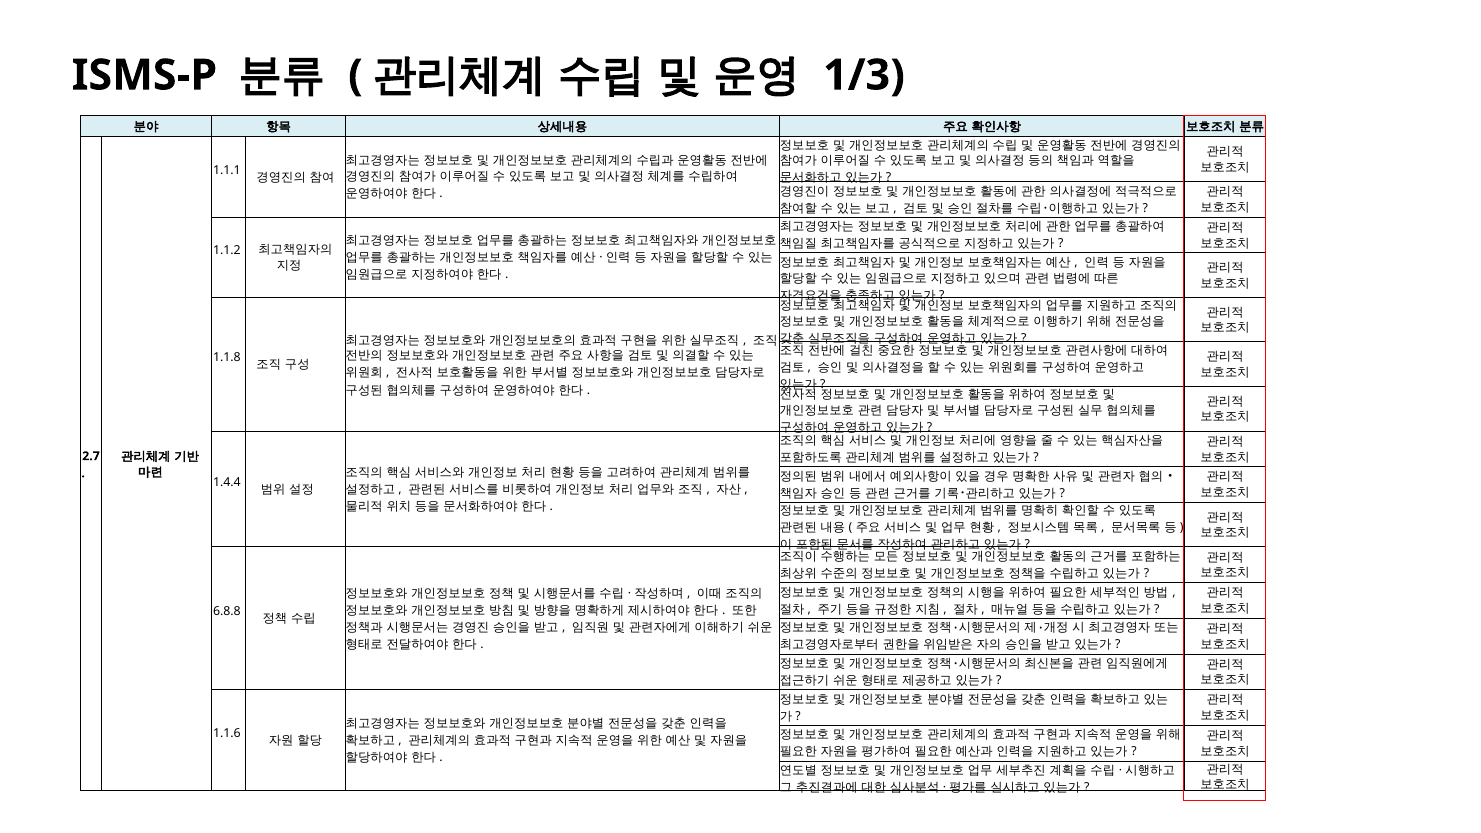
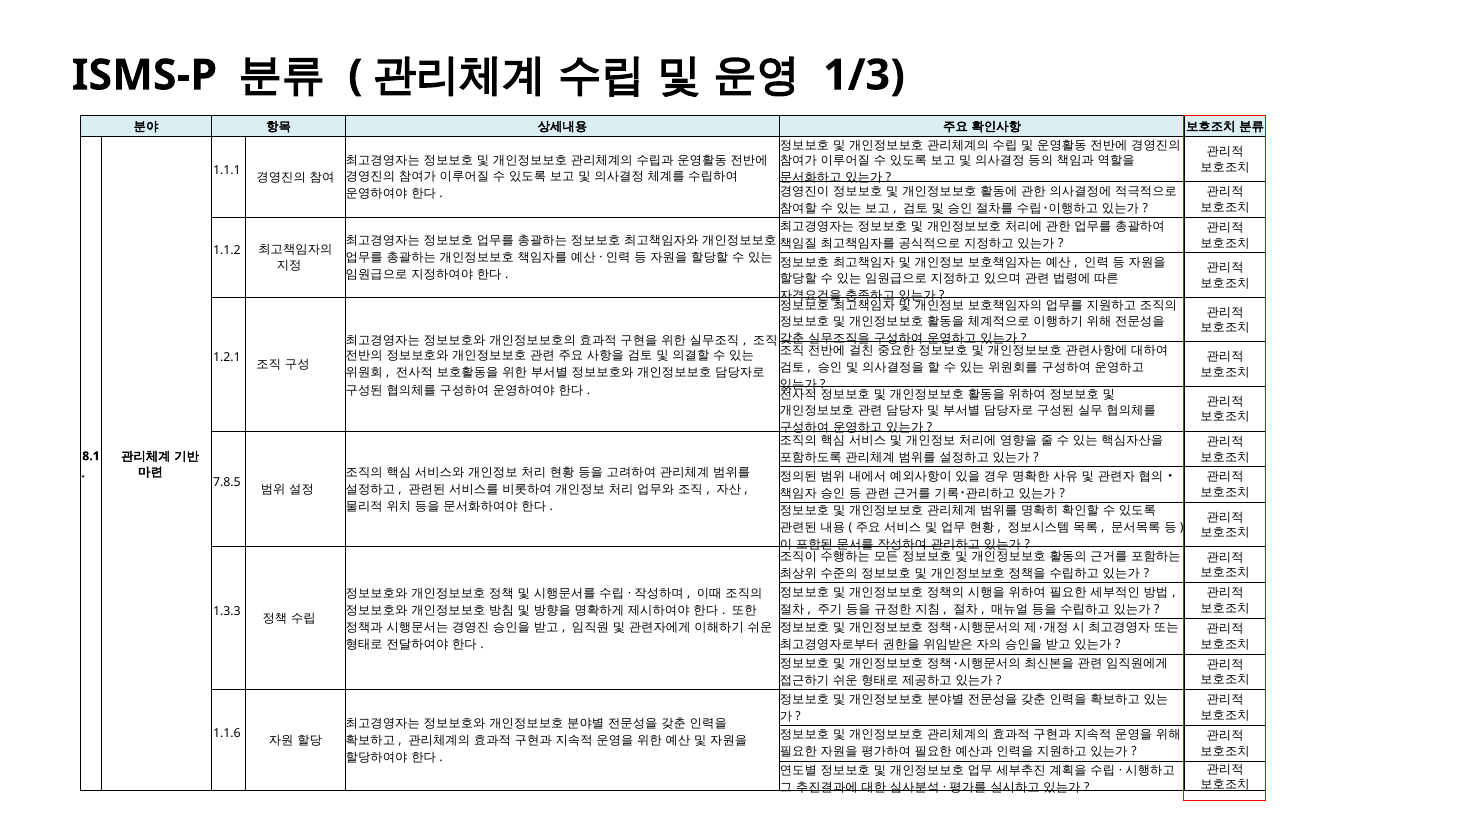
1.1.8: 1.1.8 -> 1.2.1 (227, 357)
2.7: 2.7 -> 8.1 (91, 456)
1.4.4: 1.4.4 -> 7.8.5 (227, 482)
6.8.8: 6.8.8 -> 1.3.3 (227, 611)
